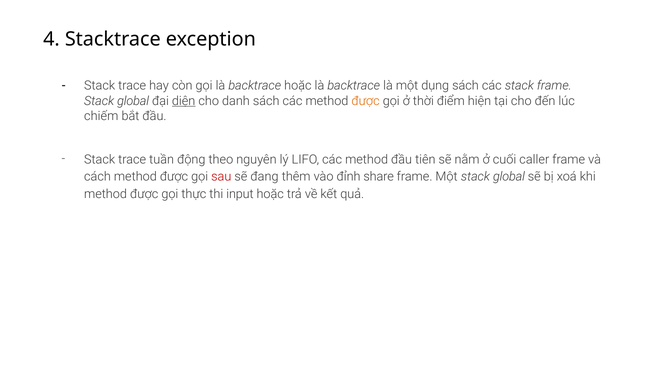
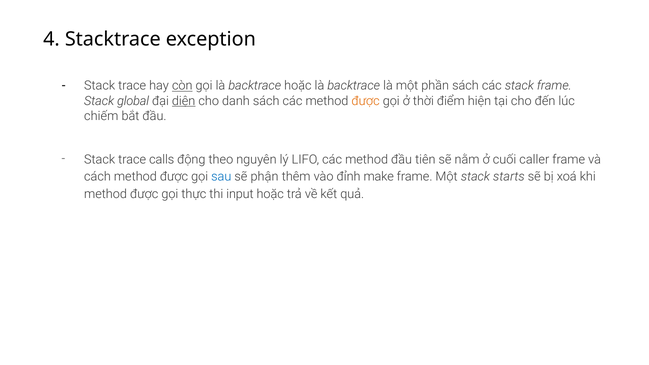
còn underline: none -> present (182, 86)
dụng: dụng -> phần (435, 86)
tuần: tuần -> calls (162, 159)
sau colour: red -> blue (221, 177)
đang: đang -> phận (264, 177)
share: share -> make (379, 177)
Một stack global: global -> starts (509, 177)
